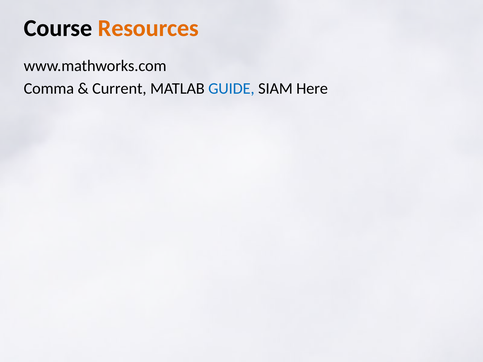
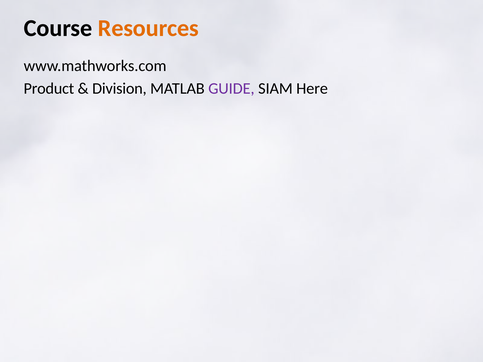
Comma: Comma -> Product (49, 89)
Current: Current -> Division (119, 89)
GUIDE colour: blue -> purple (231, 89)
